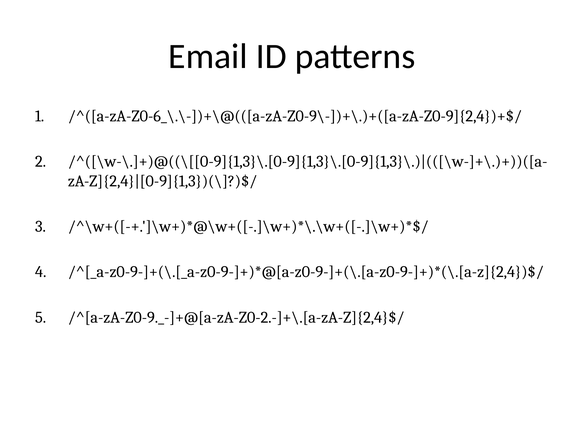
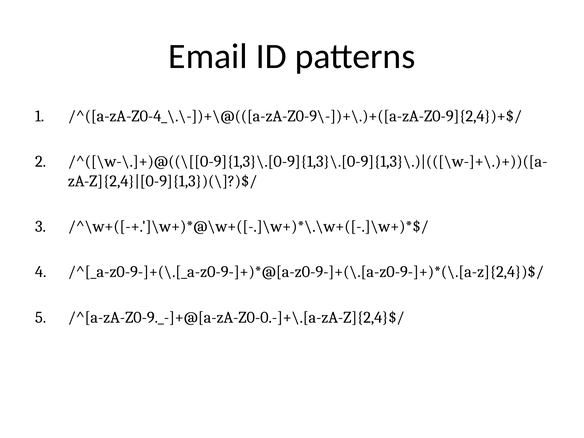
/^([a-zA-Z0-6_\.\-])+\@(([a-zA-Z0-9\-])+\.)+([a-zA-Z0-9]{2,4})+$/: /^([a-zA-Z0-6_\.\-])+\@(([a-zA-Z0-9\-])+\.)+([a-zA-Z0-9]{2,4})+$/ -> /^([a-zA-Z0-4_\.\-])+\@(([a-zA-Z0-9\-])+\.)+([a-zA-Z0-9]{2,4})+$/ (295, 116)
/^[a-zA-Z0-9._-]+@[a-zA-Z0-2.-]+\.[a-zA-Z]{2,4}$/: /^[a-zA-Z0-9._-]+@[a-zA-Z0-2.-]+\.[a-zA-Z]{2,4}$/ -> /^[a-zA-Z0-9._-]+@[a-zA-Z0-0.-]+\.[a-zA-Z]{2,4}$/ (236, 317)
